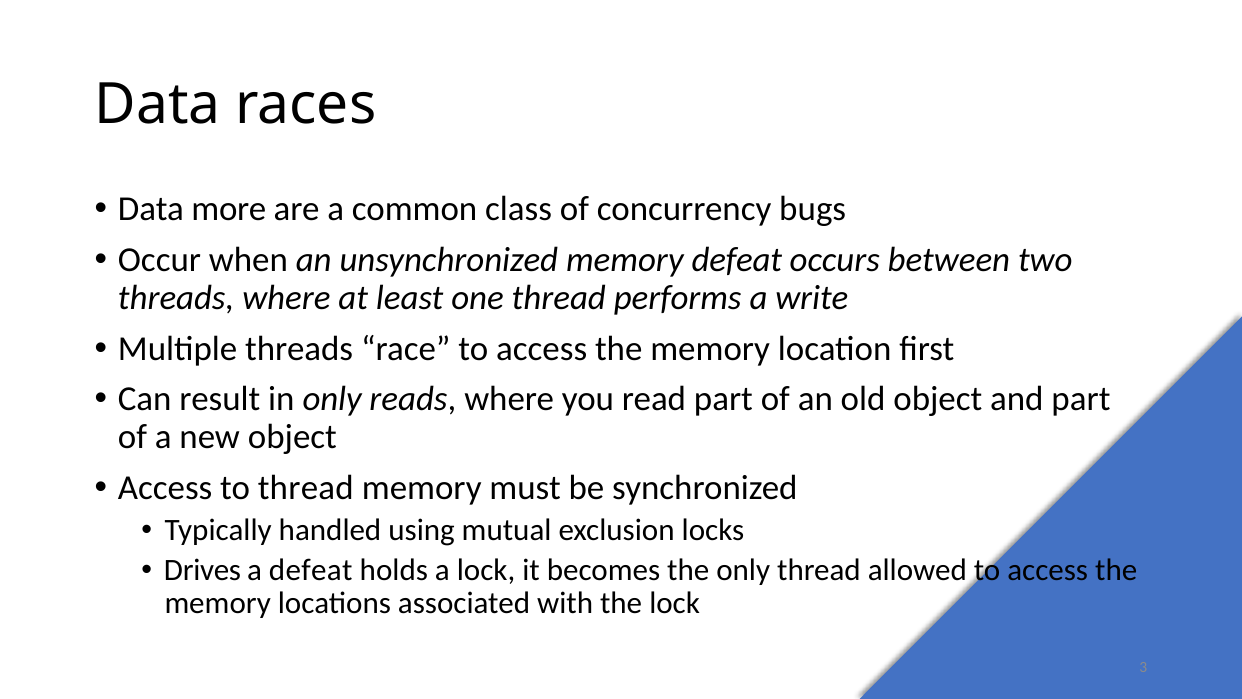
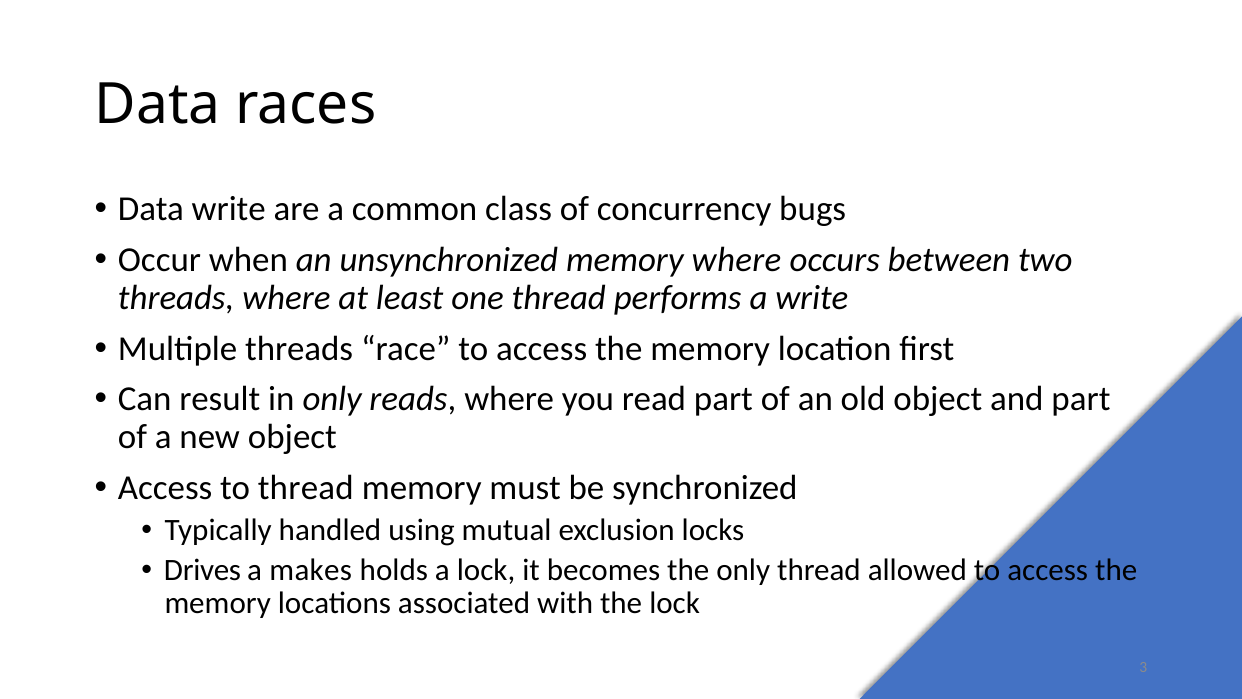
Data more: more -> write (229, 209)
memory defeat: defeat -> where (737, 260)
a defeat: defeat -> makes (311, 570)
